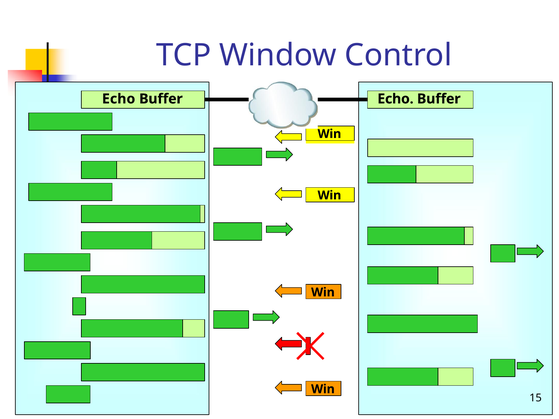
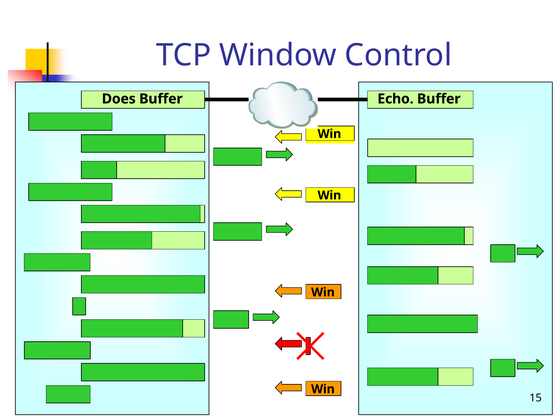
Echo: Echo -> Does (119, 99)
